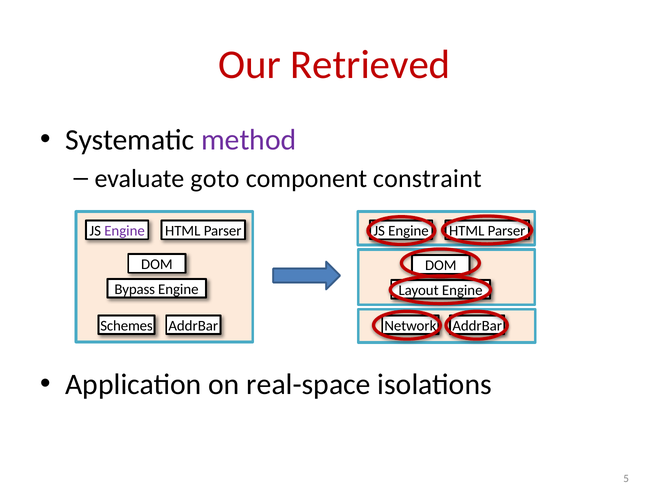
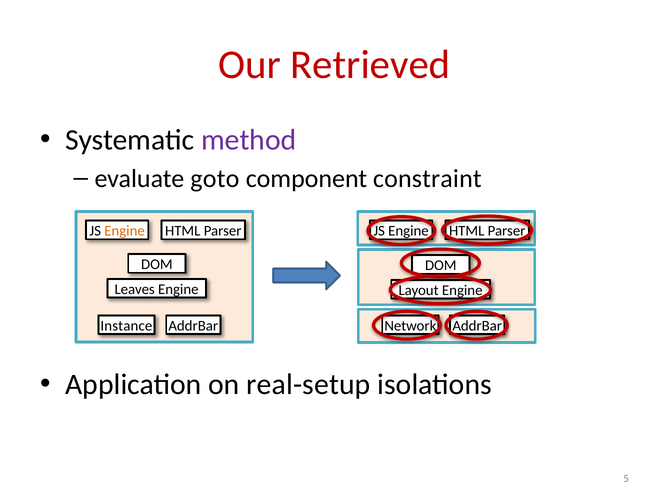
Engine colour: purple -> orange (125, 231)
Bypass: Bypass -> Leaves (135, 290)
Schemes: Schemes -> Instance (126, 326)
real-space: real-space -> real-setup (308, 385)
